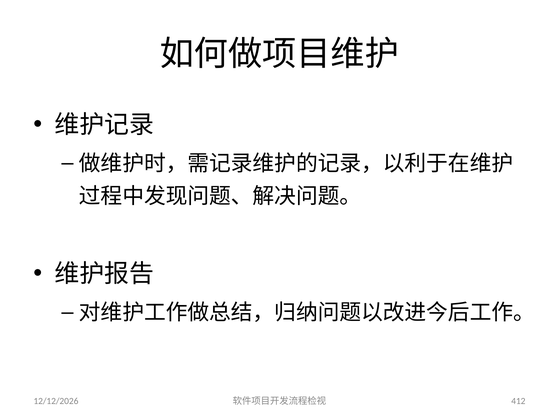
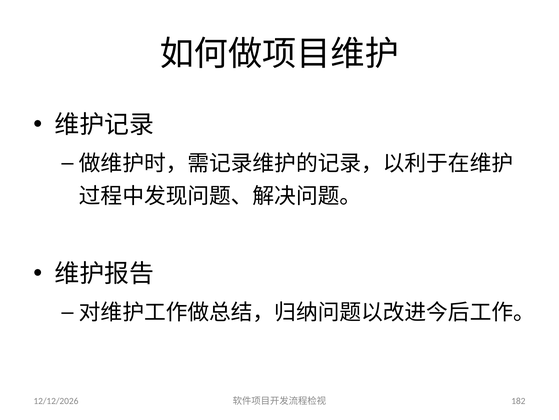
412: 412 -> 182 (518, 400)
